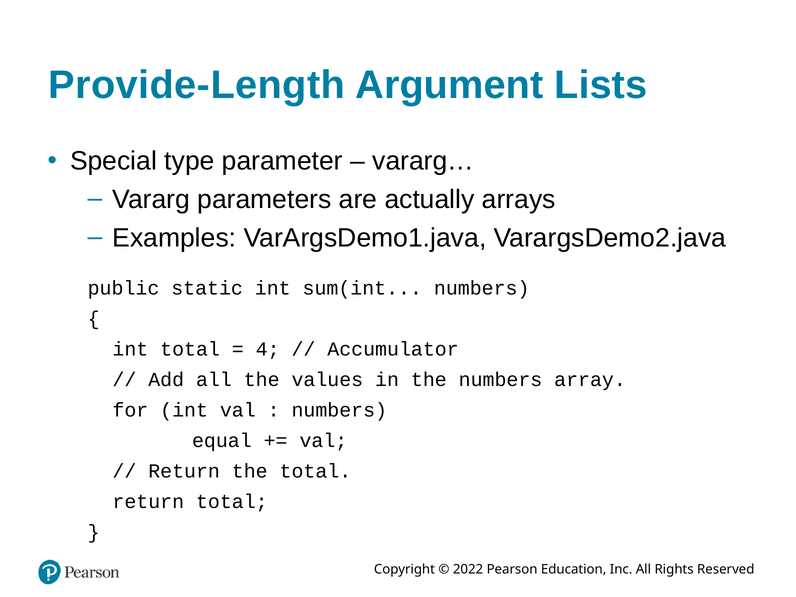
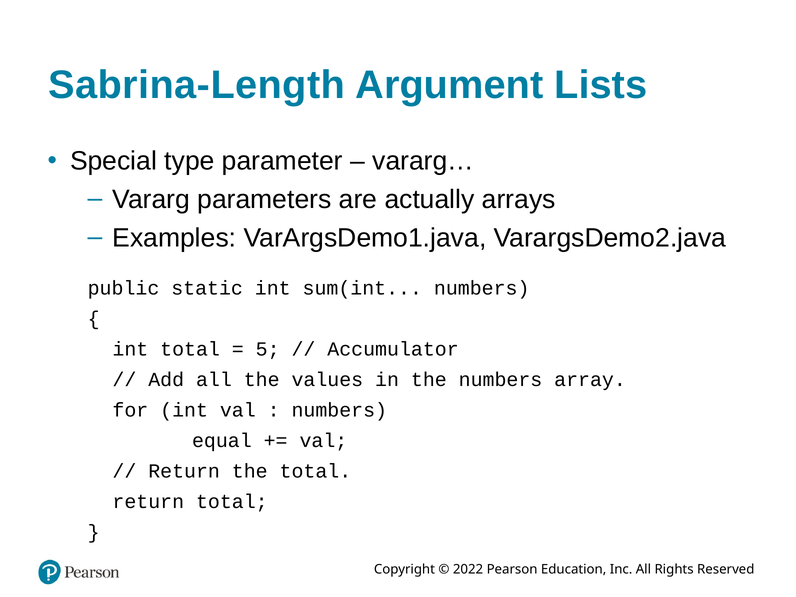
Provide-Length: Provide-Length -> Sabrina-Length (197, 85)
4: 4 -> 5 (268, 349)
